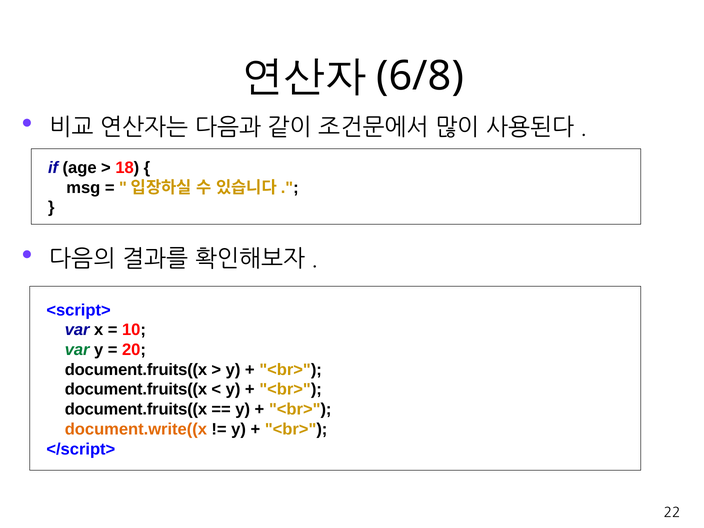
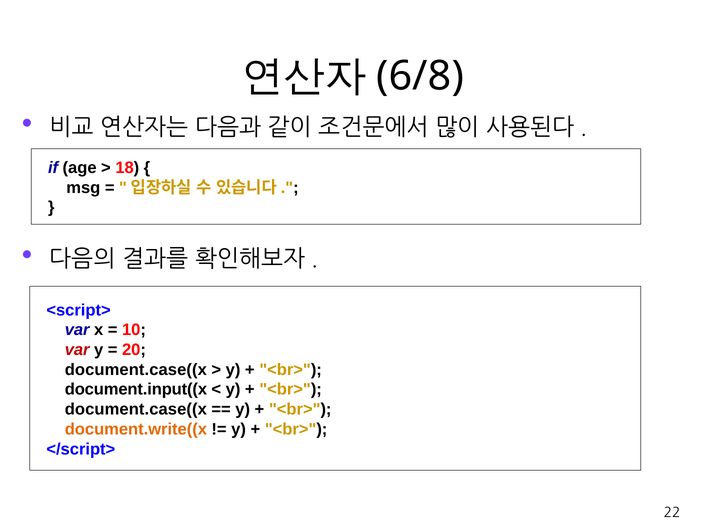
var colour: green -> red (77, 350)
document.fruits((x: document.fruits((x -> document.case((x (136, 370)
document.fruits((x: document.fruits((x -> document.input((x (136, 390)
document.fruits((x: document.fruits((x -> document.case((x (136, 409)
